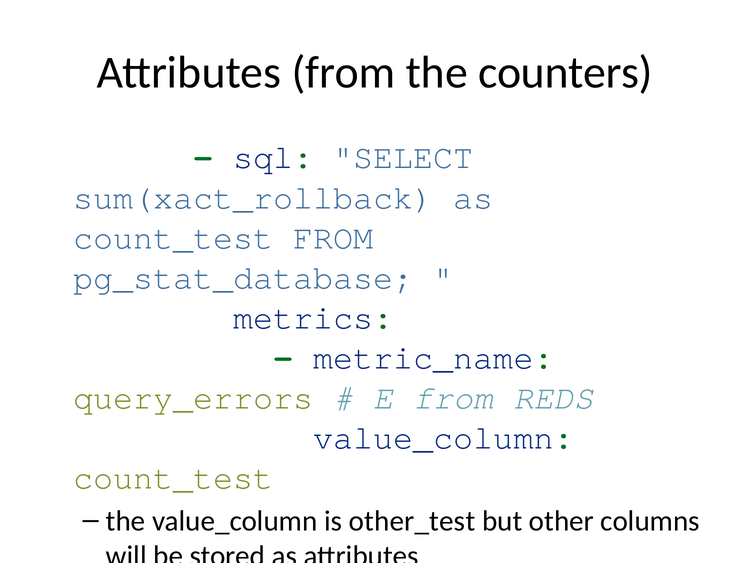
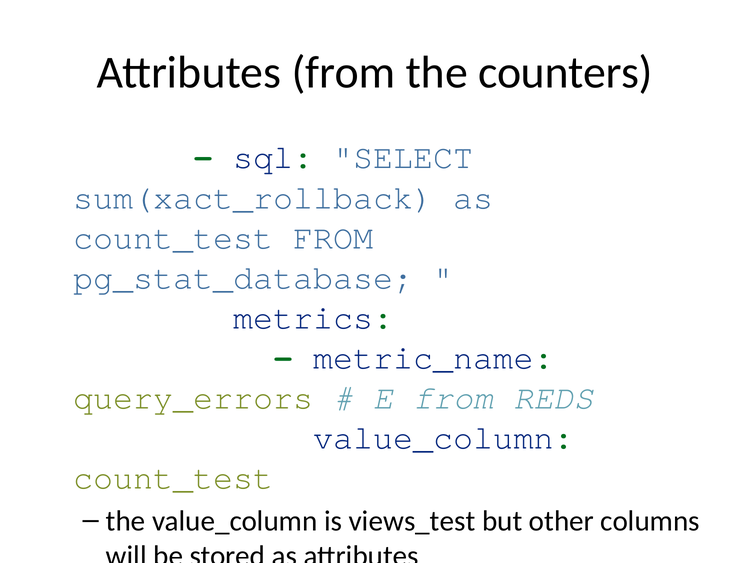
other_test: other_test -> views_test (412, 520)
